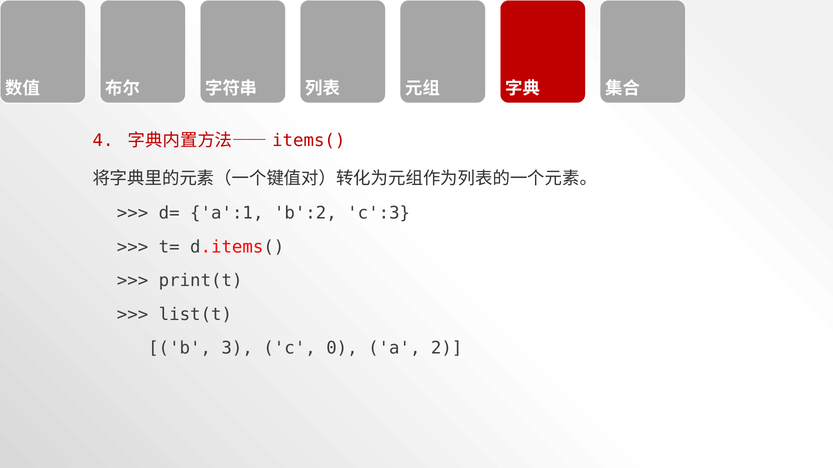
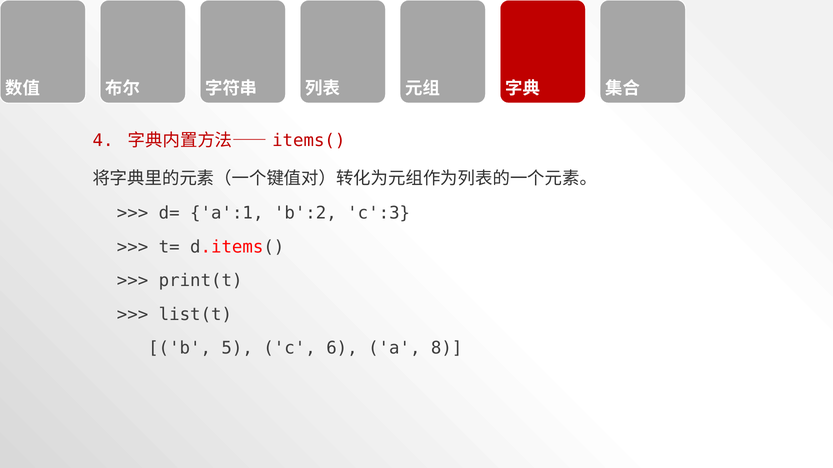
3: 3 -> 5 (237, 349)
0: 0 -> 6 (342, 349)
2: 2 -> 8 (447, 349)
